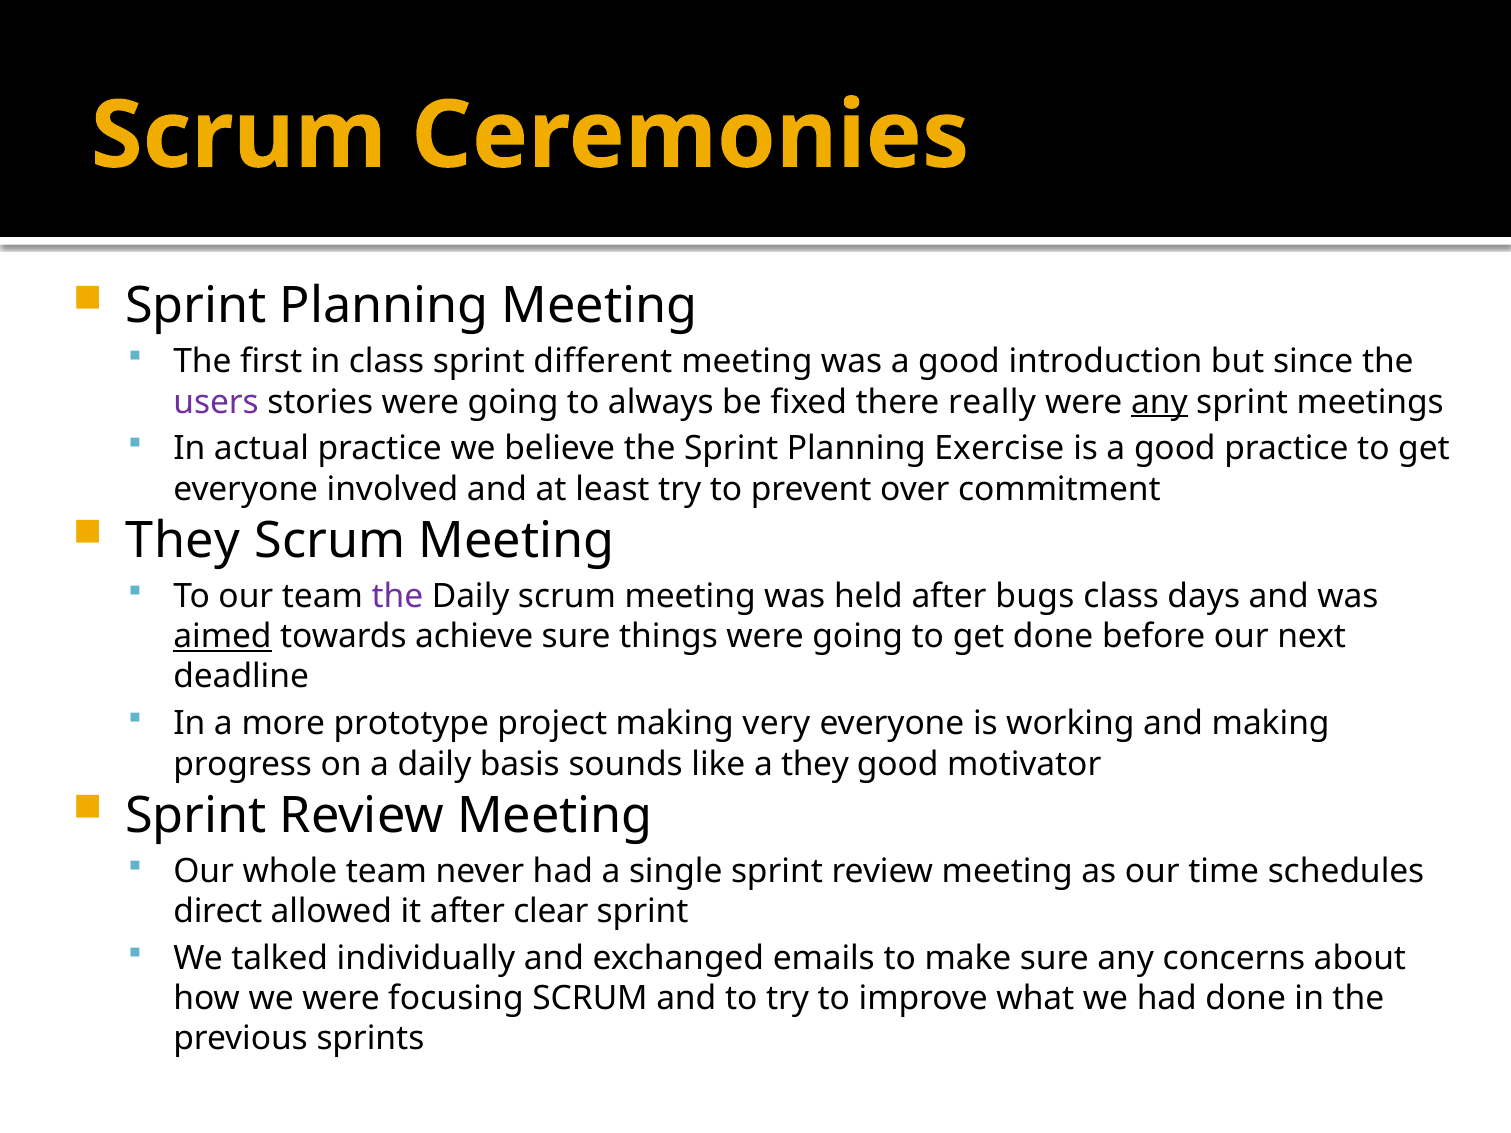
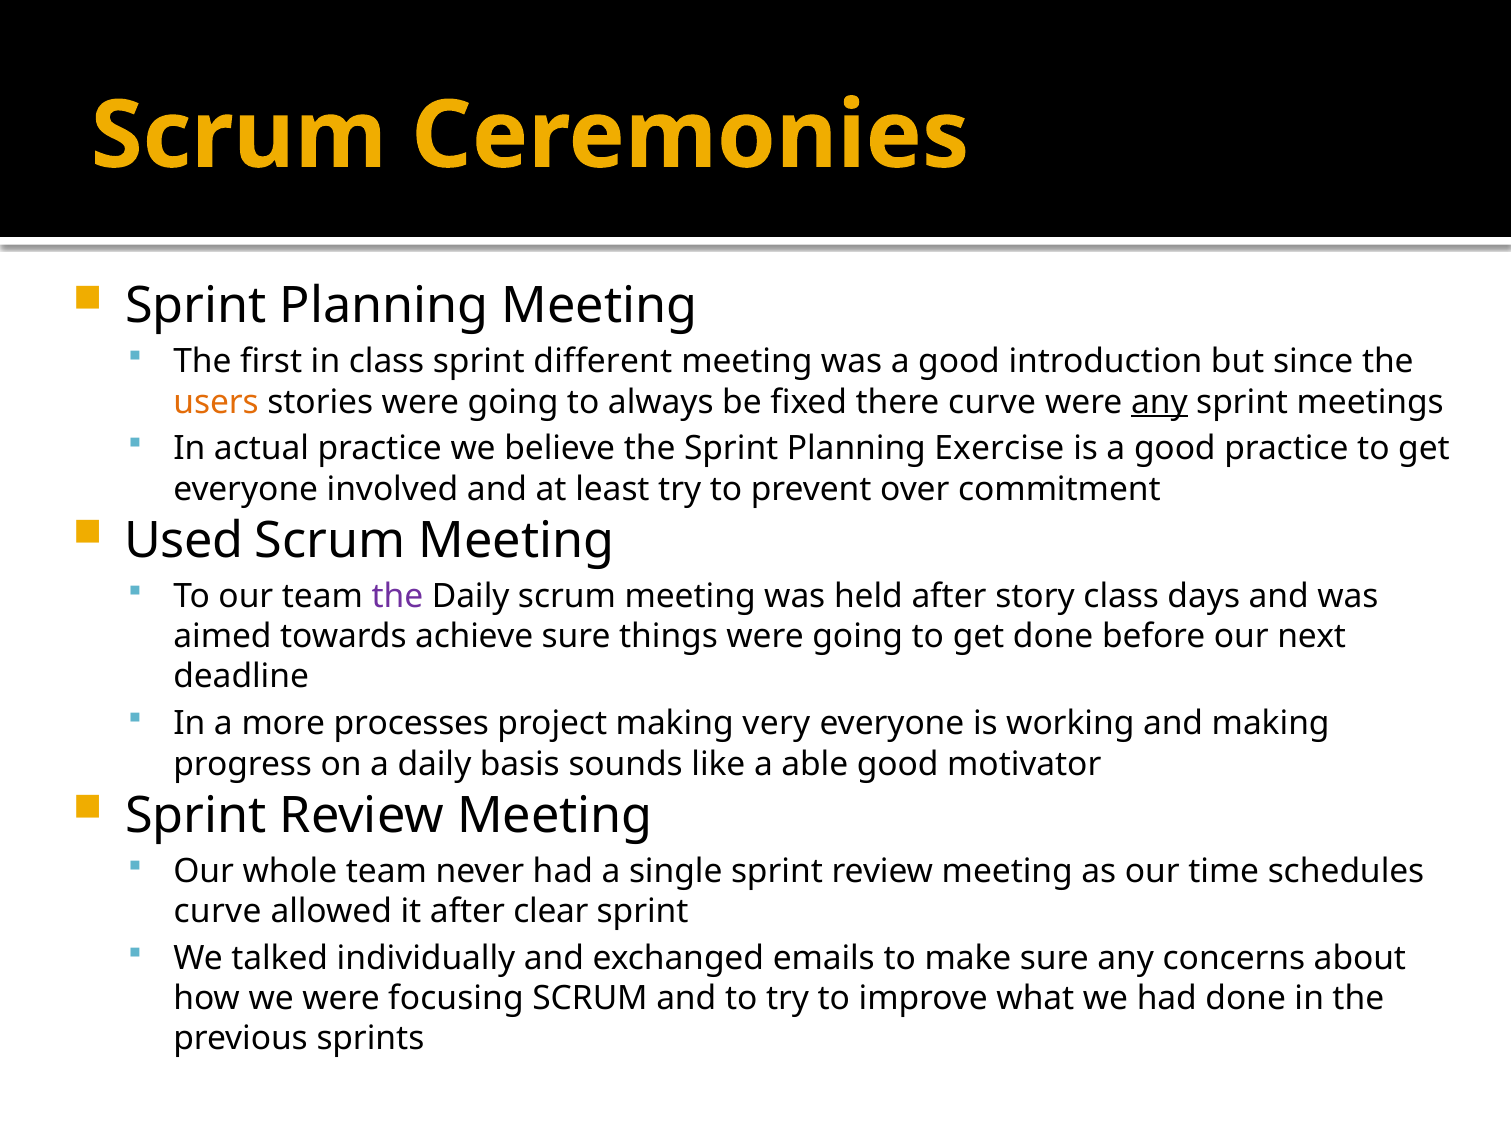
users colour: purple -> orange (216, 402)
there really: really -> curve (992, 402)
They: They -> Used (184, 541)
bugs: bugs -> story (1035, 597)
aimed underline: present -> none (222, 637)
prototype: prototype -> processes (411, 724)
a they: they -> able (815, 764)
direct: direct -> curve (218, 912)
